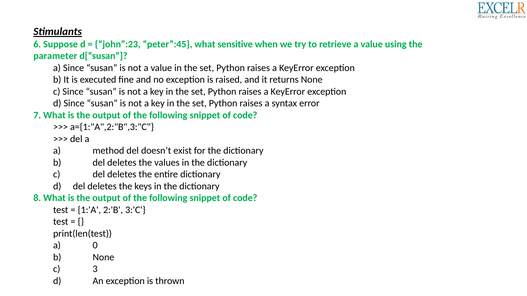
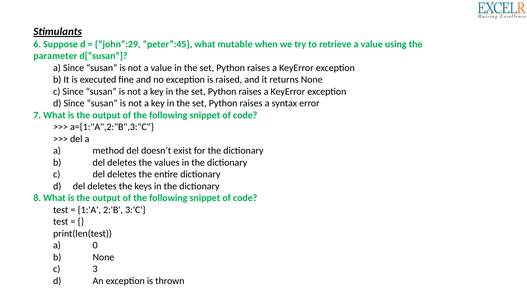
john”:23: john”:23 -> john”:29 (118, 44)
sensitive: sensitive -> mutable (235, 44)
